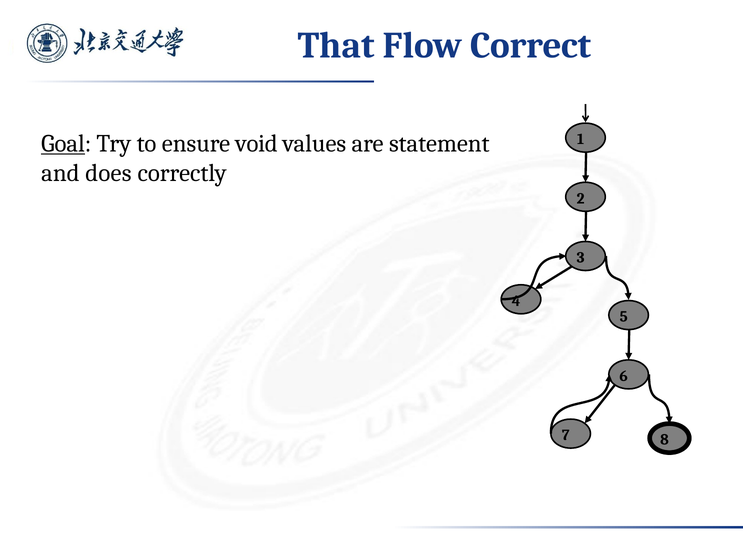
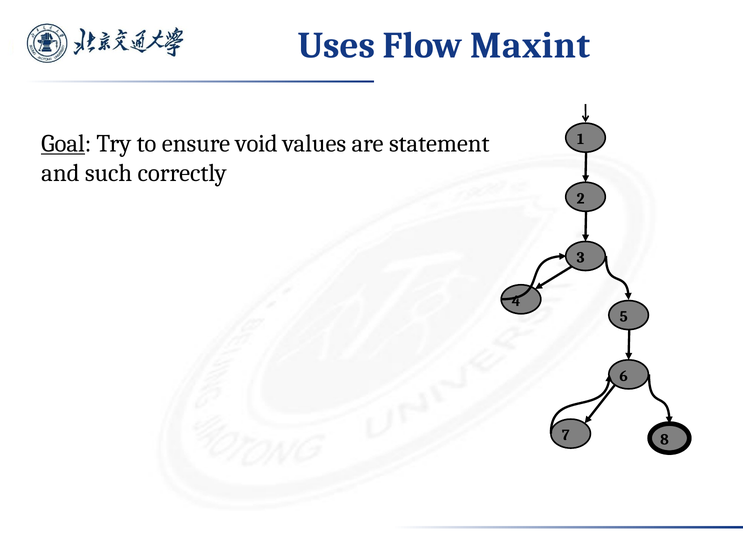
That: That -> Uses (336, 45)
Correct: Correct -> Maxint (530, 45)
does: does -> such (109, 173)
